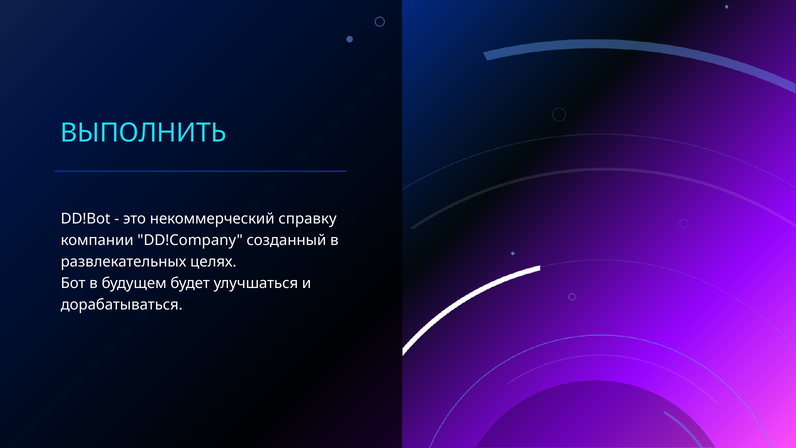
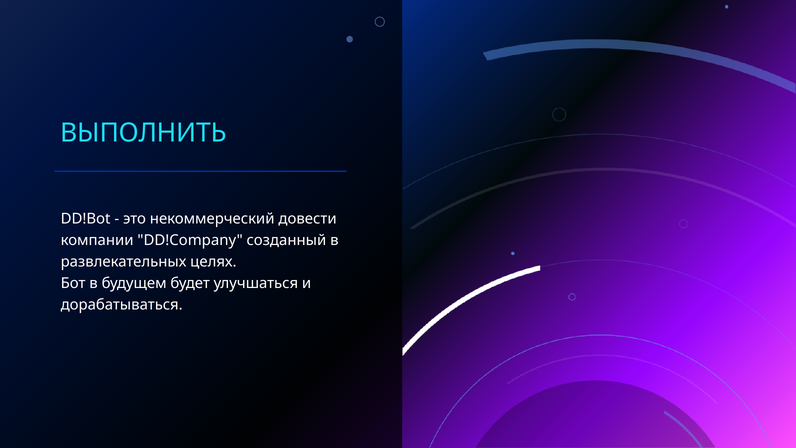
справку: справку -> довести (308, 219)
